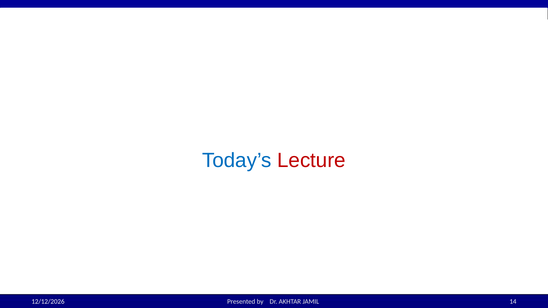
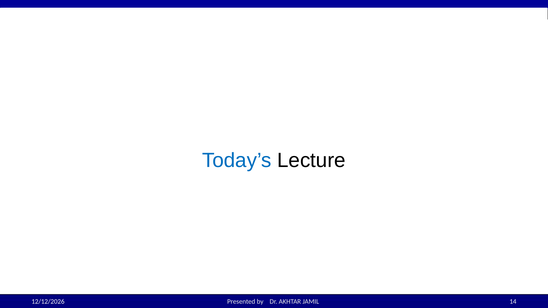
Lecture colour: red -> black (311, 161)
